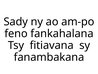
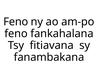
Sady: Sady -> Feno (16, 22)
